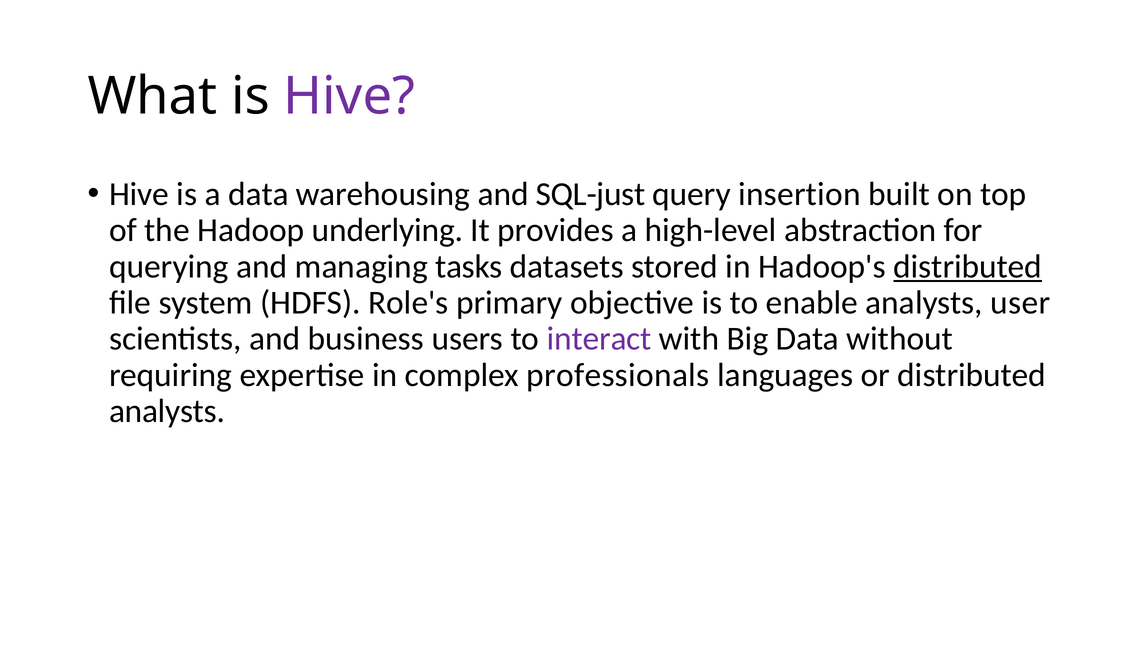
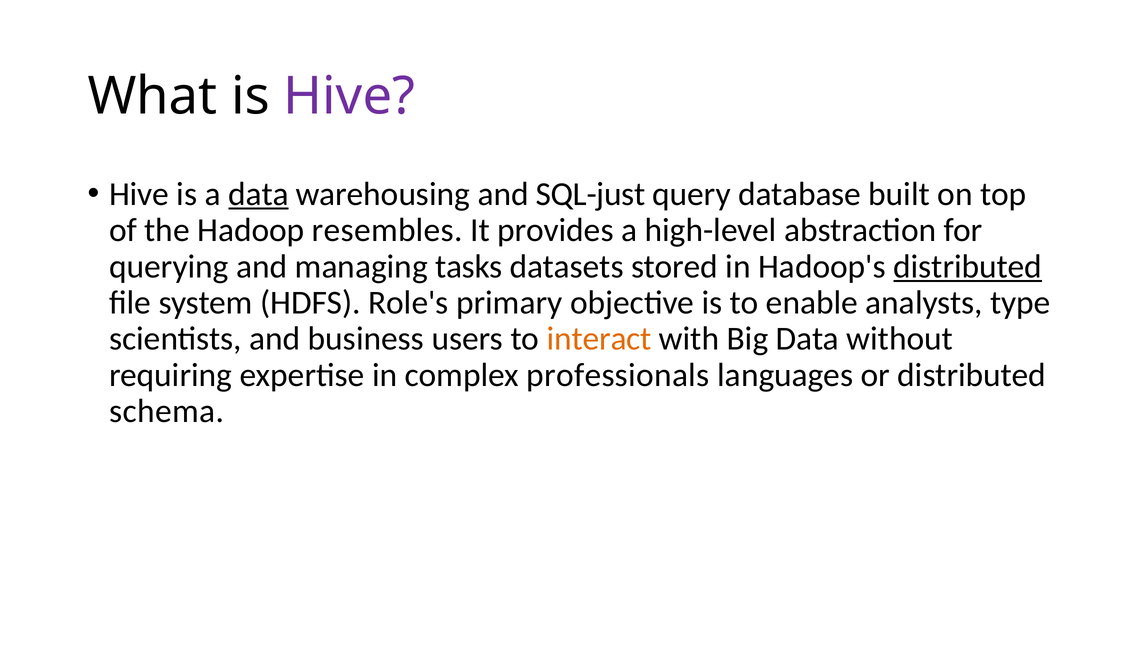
data underline: none -> present (258, 194)
insertion: insertion -> database (800, 194)
underlying: underlying -> resembles (387, 230)
user: user -> type (1020, 303)
interact colour: purple -> orange (599, 339)
analysts: analysts -> schema (167, 411)
